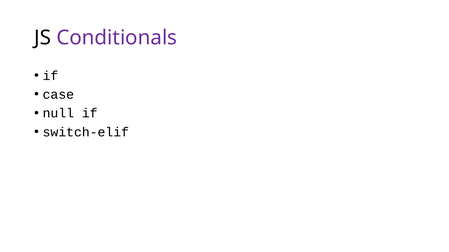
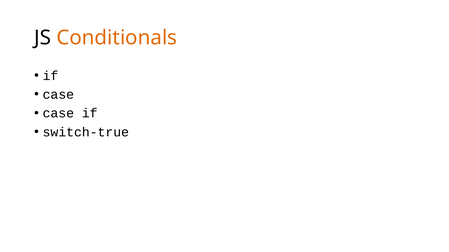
Conditionals colour: purple -> orange (117, 38)
null: null -> case (58, 114)
switch-elif: switch-elif -> switch-true (86, 132)
